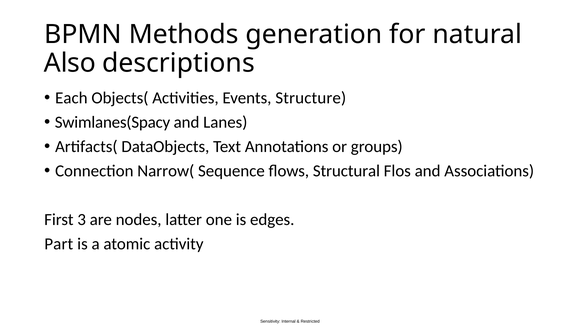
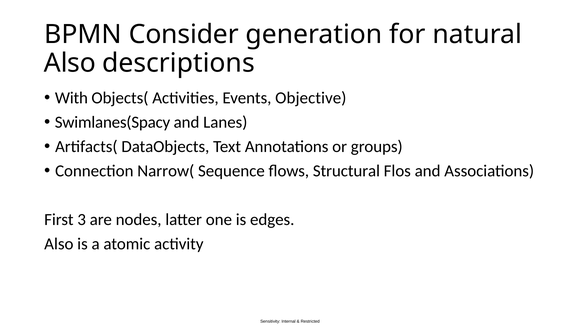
Methods: Methods -> Consider (184, 34)
Each: Each -> With (71, 98)
Structure: Structure -> Objective (311, 98)
Part: Part -> Also (59, 244)
